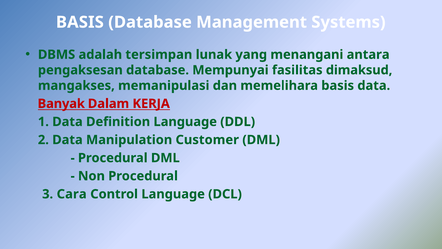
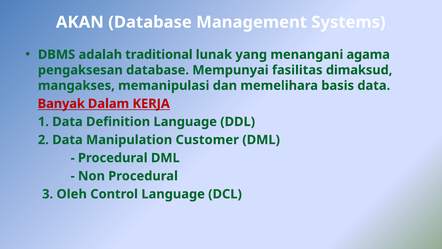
BASIS: BASIS -> AKAN (80, 22)
tersimpan: tersimpan -> traditional (159, 55)
antara: antara -> agama (368, 55)
Cara: Cara -> Oleh (72, 194)
